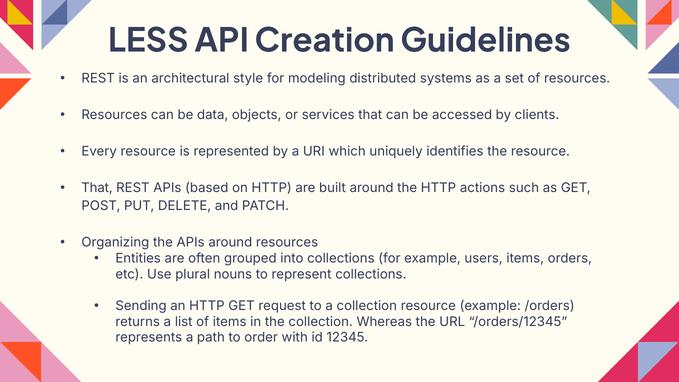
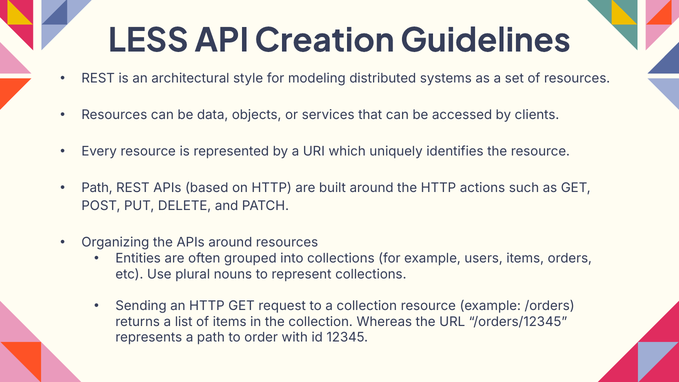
That: That -> Path (97, 188)
